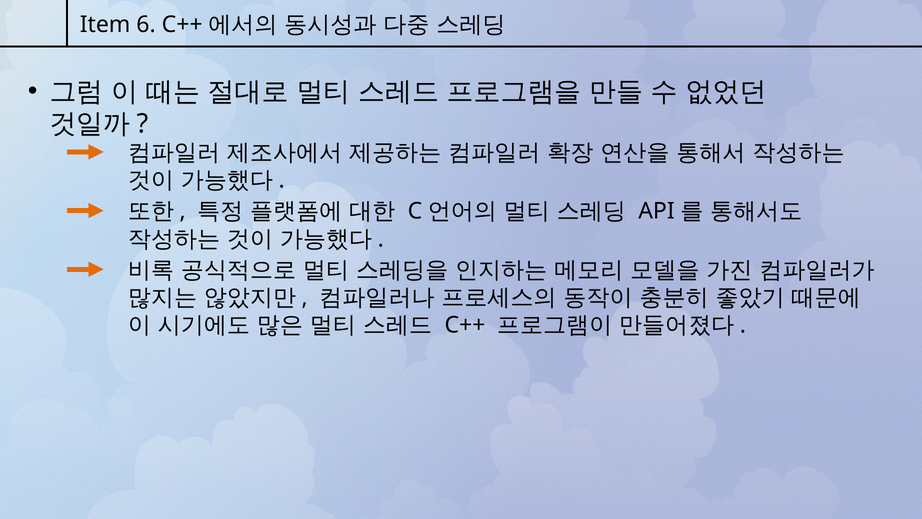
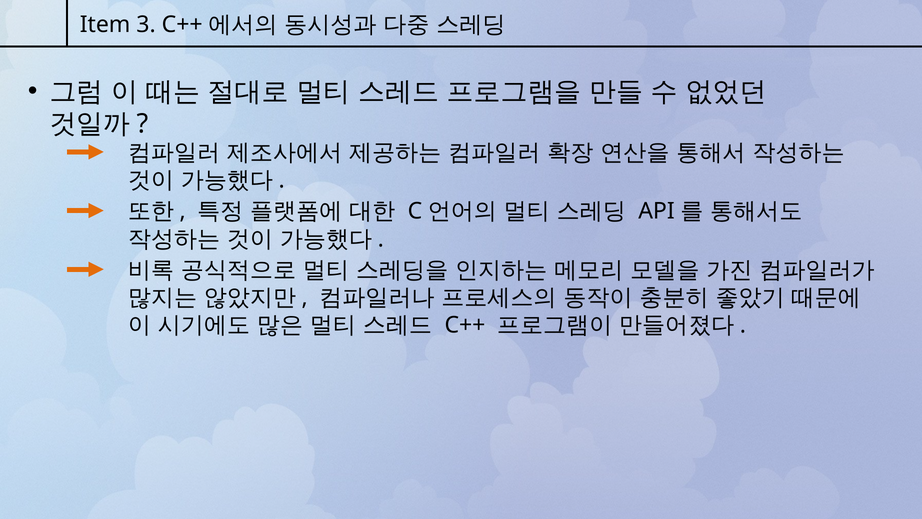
6: 6 -> 3 (146, 25)
